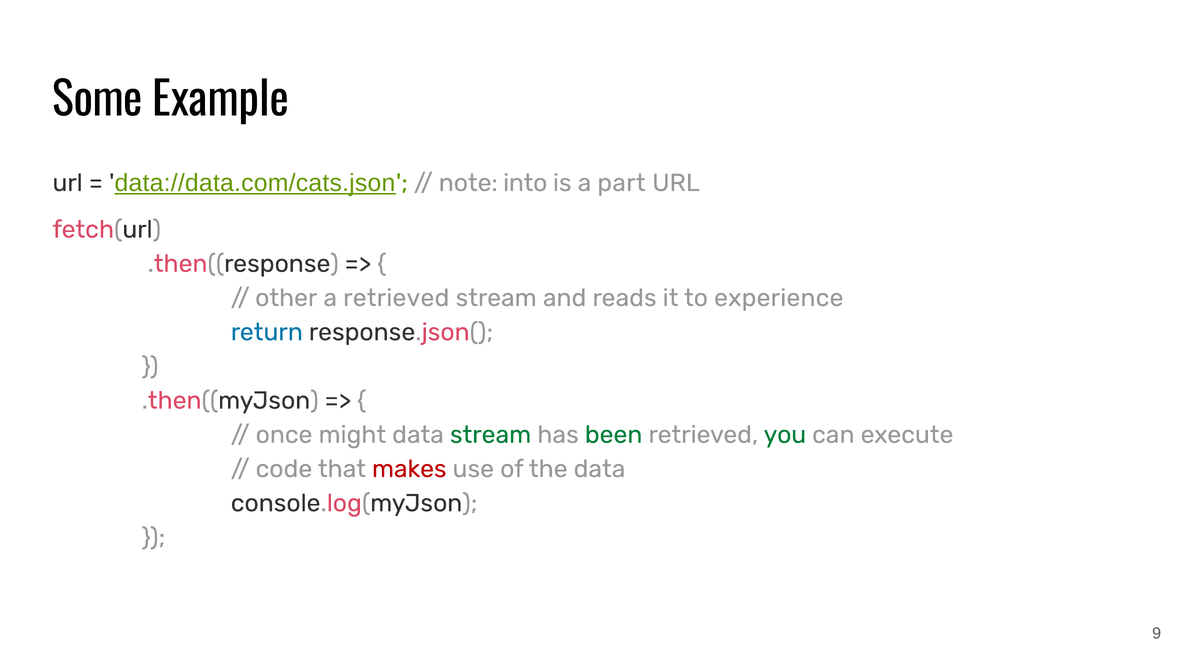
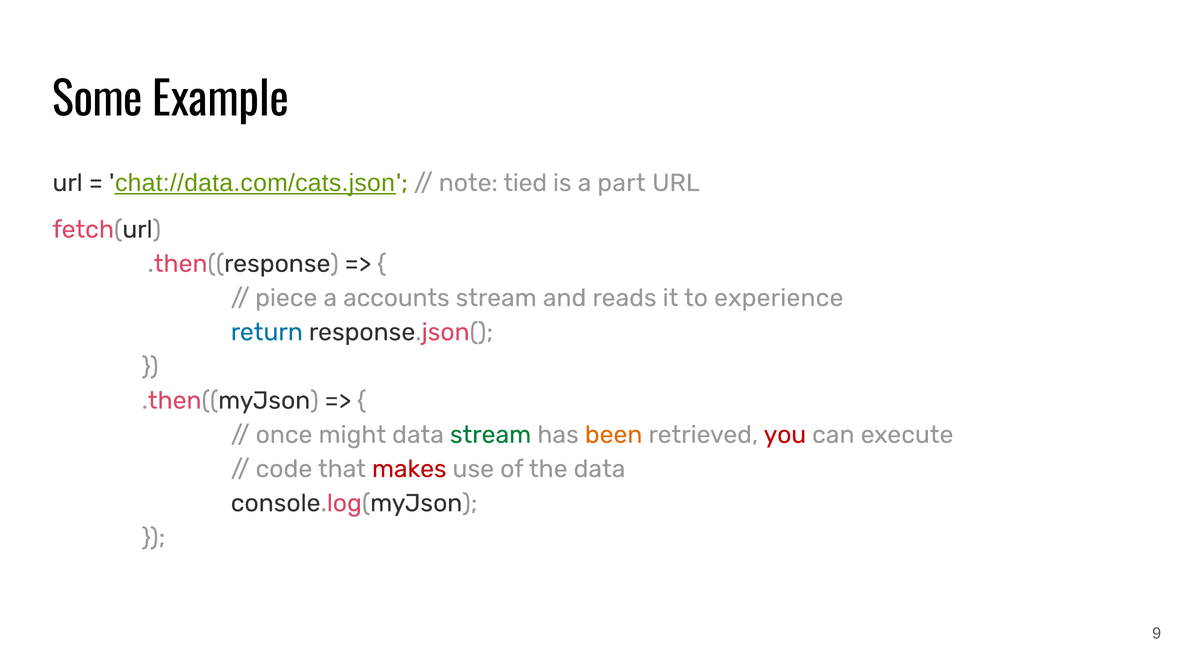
data://data.com/cats.json: data://data.com/cats.json -> chat://data.com/cats.json (255, 183)
into: into -> tied (525, 183)
other: other -> piece (286, 298)
a retrieved: retrieved -> accounts (396, 298)
been colour: green -> orange (614, 435)
you colour: green -> red (785, 435)
